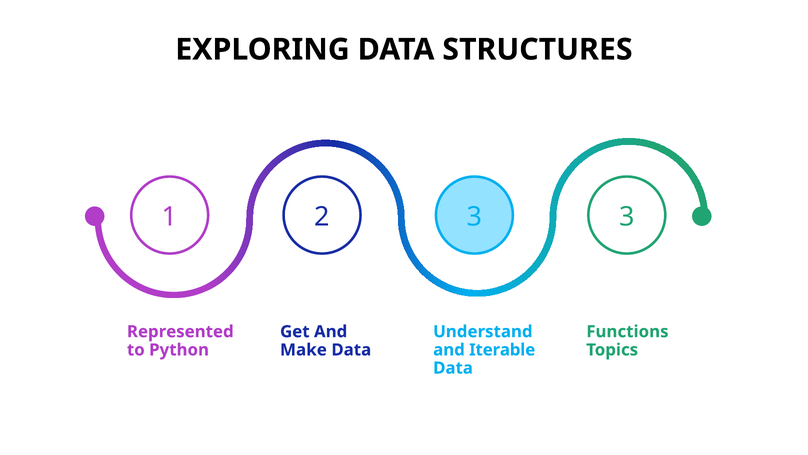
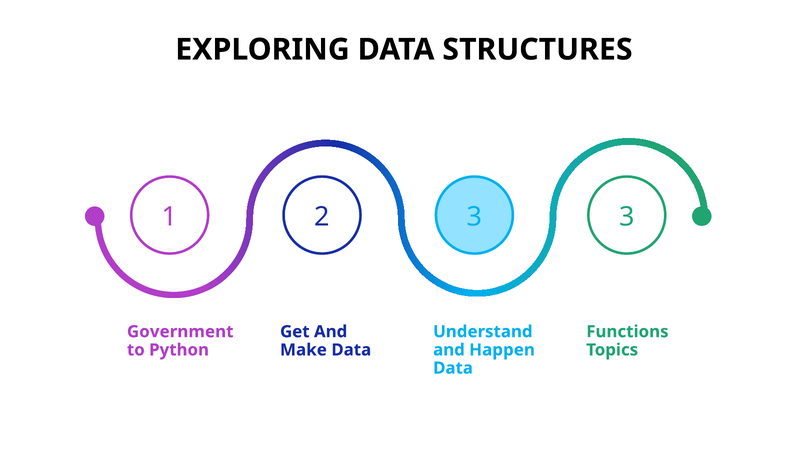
Represented: Represented -> Government (180, 331)
Iterable: Iterable -> Happen (502, 349)
